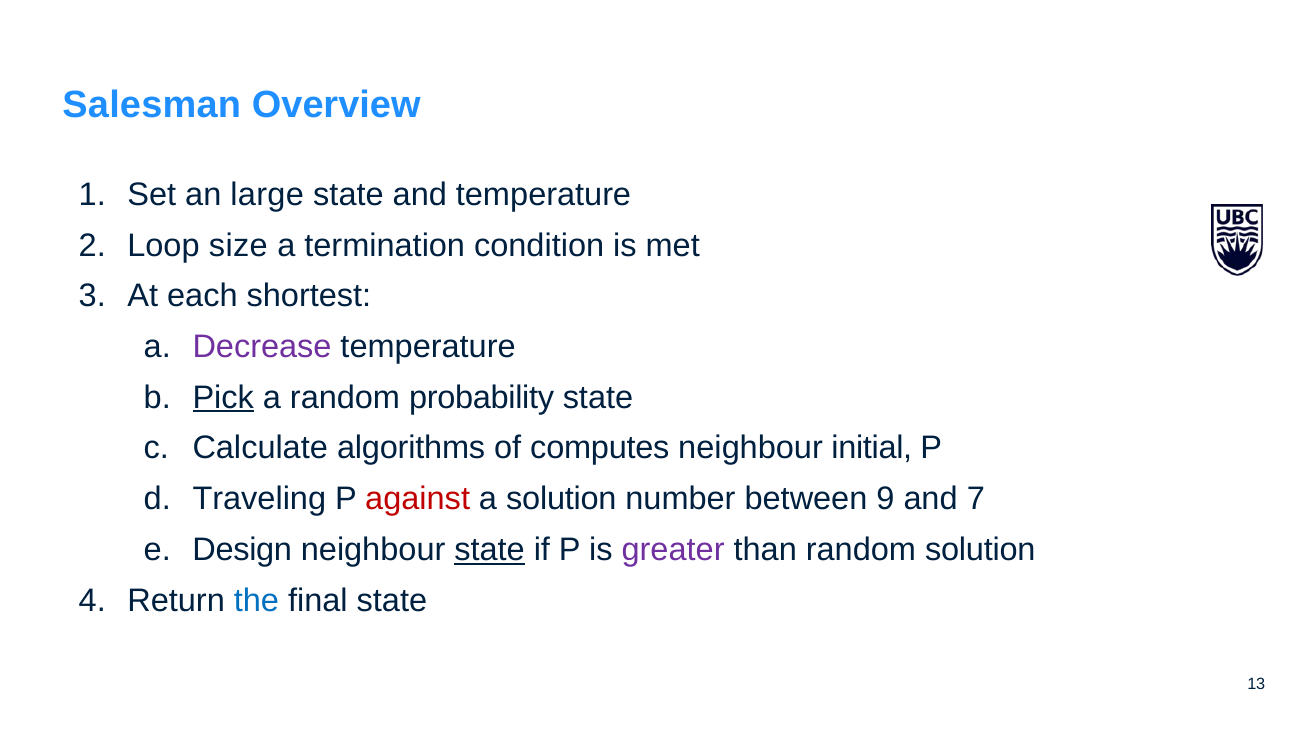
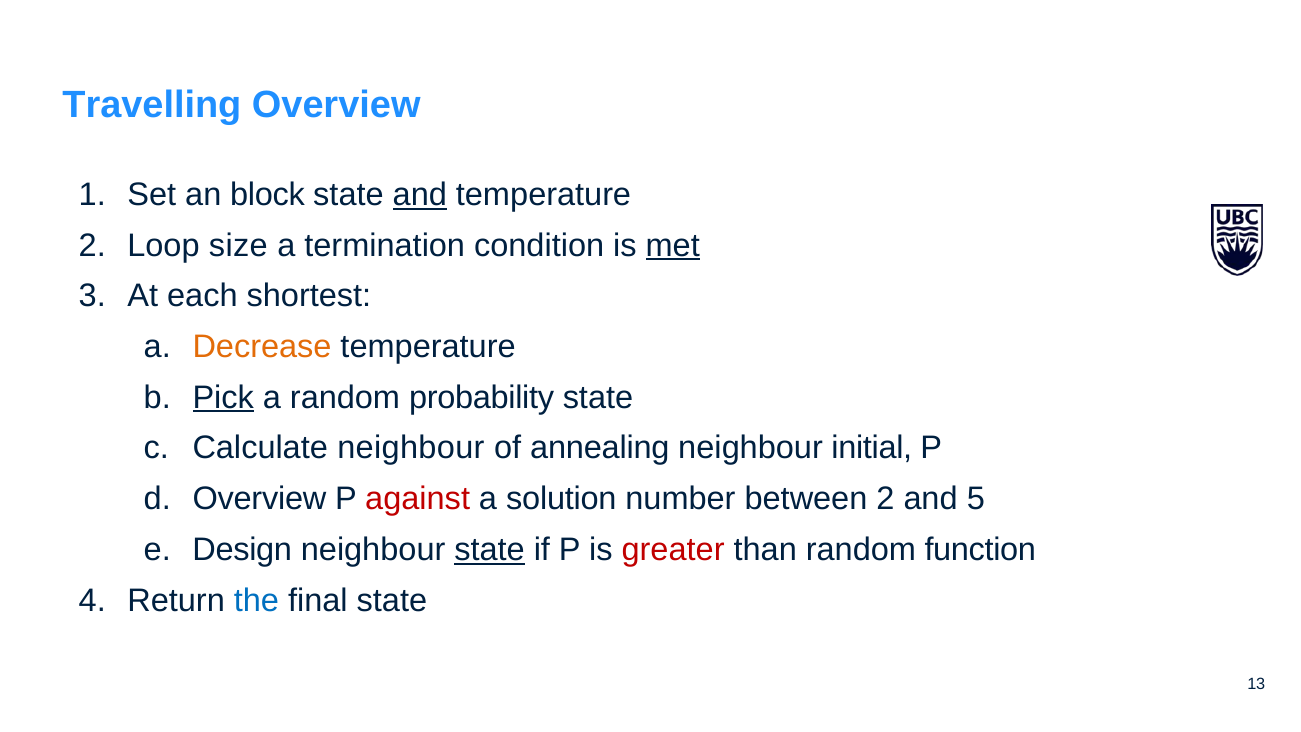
Salesman: Salesman -> Travelling (152, 105)
large: large -> block (267, 195)
and underline: none -> present (420, 195)
met underline: none -> present (673, 245)
Decrease colour: purple -> orange (262, 347)
Calculate algorithms: algorithms -> neighbour (411, 448)
computes: computes -> annealing (600, 448)
Traveling: Traveling -> Overview (259, 499)
between 9: 9 -> 2 (885, 499)
7: 7 -> 5 (976, 499)
greater colour: purple -> red (673, 549)
random solution: solution -> function (980, 549)
